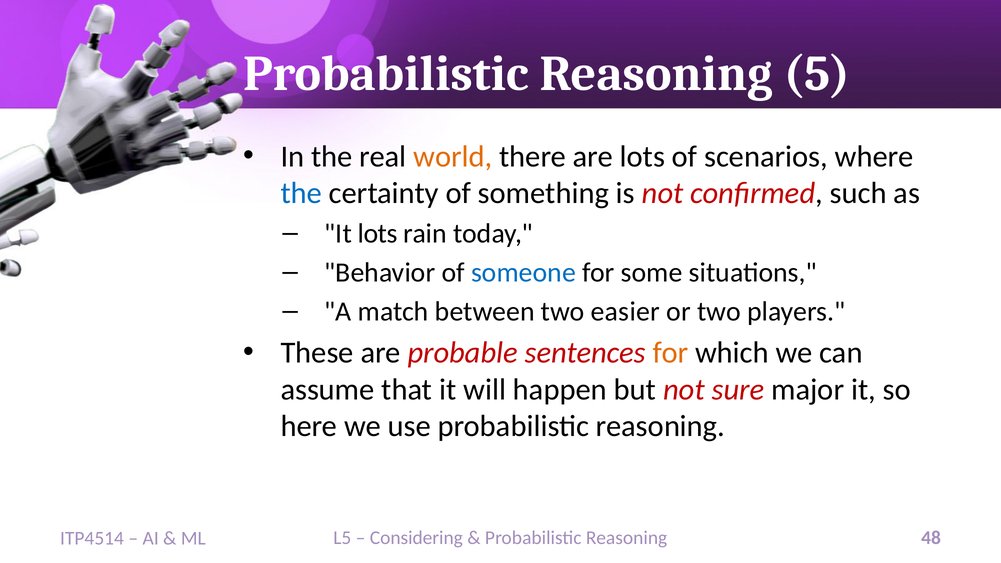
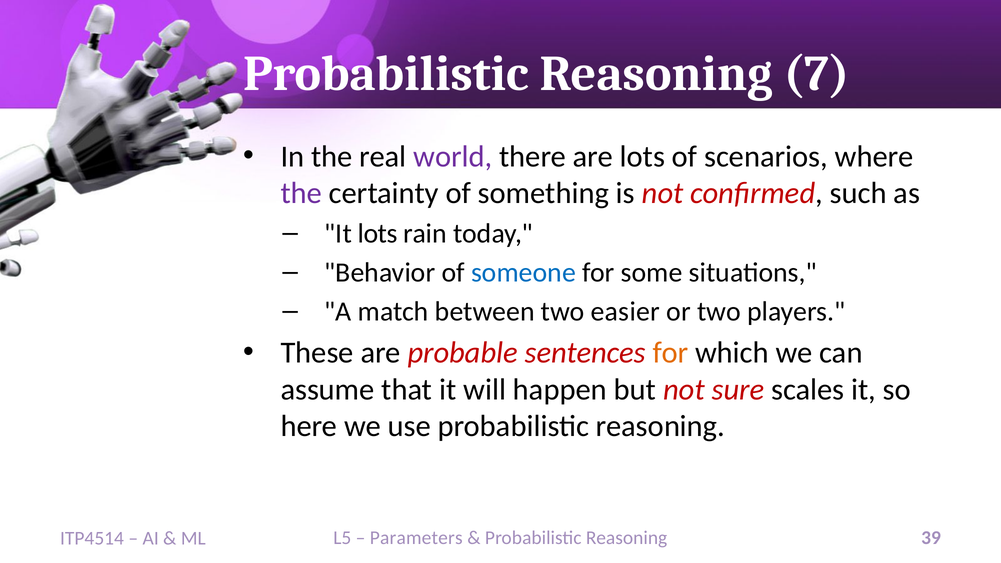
5: 5 -> 7 (817, 74)
world colour: orange -> purple (453, 157)
the colour: blue -> purple (301, 193)
major: major -> scales (808, 390)
Considering: Considering -> Parameters (416, 538)
48: 48 -> 39 (931, 538)
